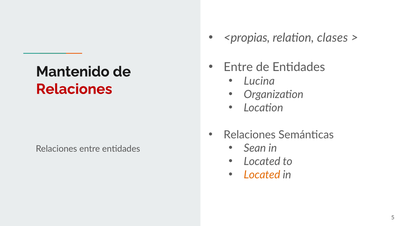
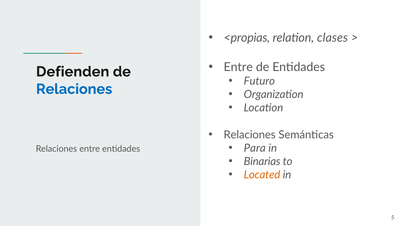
Mantenido: Mantenido -> Defienden (73, 72)
Lucina: Lucina -> Futuro (259, 81)
Relaciones colour: red -> blue (74, 89)
Sean: Sean -> Para (255, 148)
Located: Located -> Binarias (262, 161)
